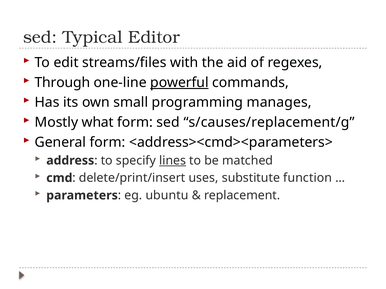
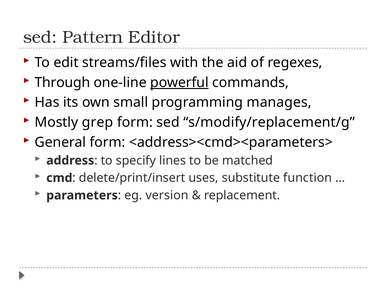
Typical: Typical -> Pattern (93, 37)
what: what -> grep (98, 123)
s/causes/replacement/g: s/causes/replacement/g -> s/modify/replacement/g (269, 123)
lines underline: present -> none (173, 161)
ubuntu: ubuntu -> version (167, 196)
